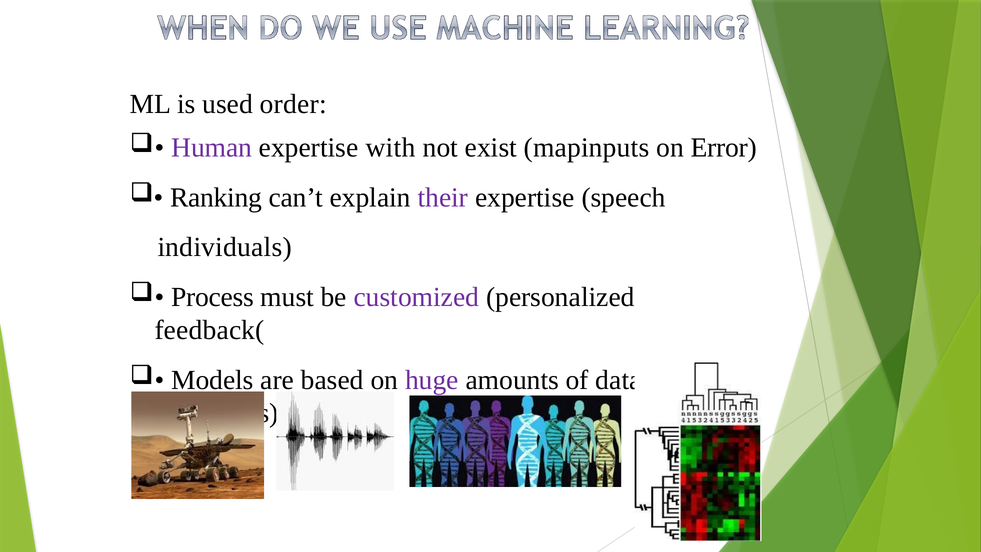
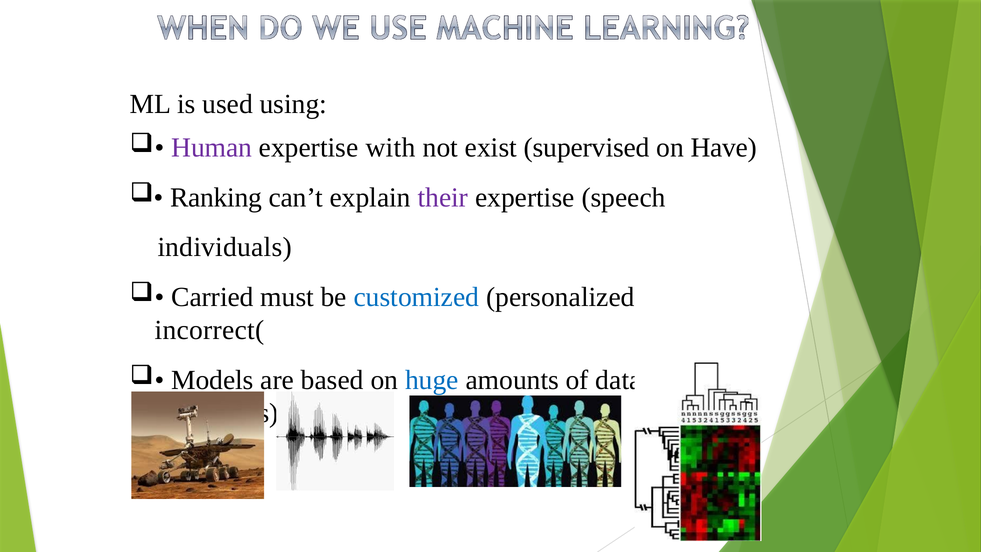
order: order -> using (293, 104)
mapinputs: mapinputs -> supervised (587, 148)
Error: Error -> Have (724, 148)
Process: Process -> Carried (212, 297)
customized colour: purple -> blue (416, 297)
feedback(: feedback( -> incorrect( (210, 330)
huge colour: purple -> blue (432, 380)
